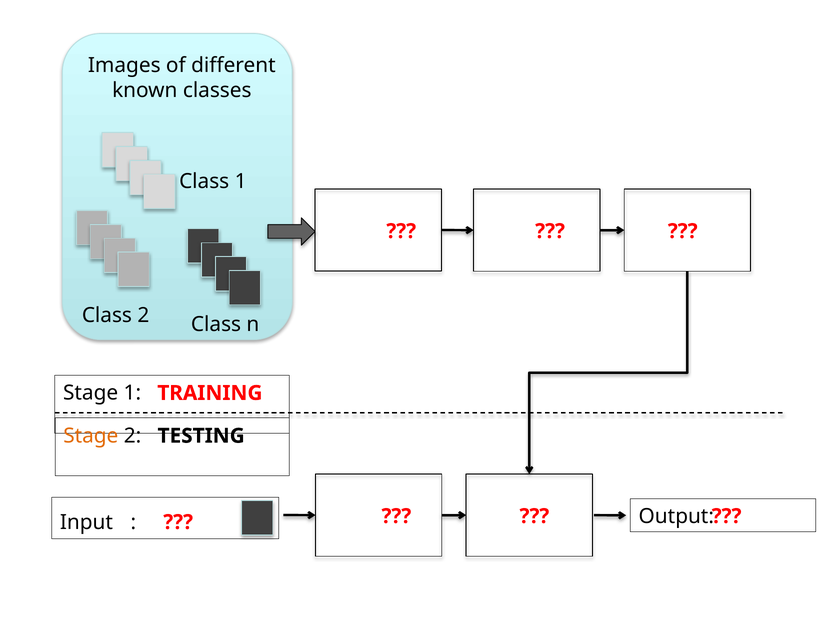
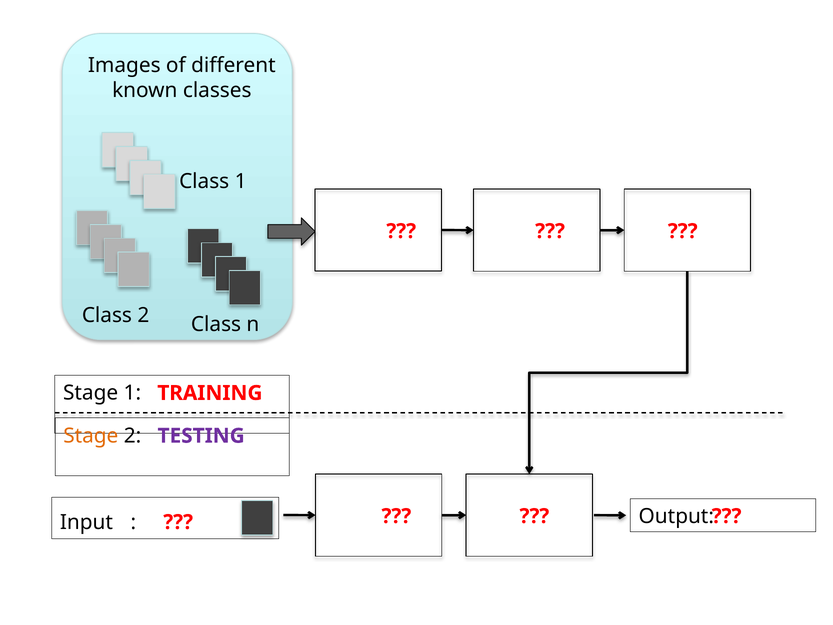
TESTING colour: black -> purple (201, 436)
